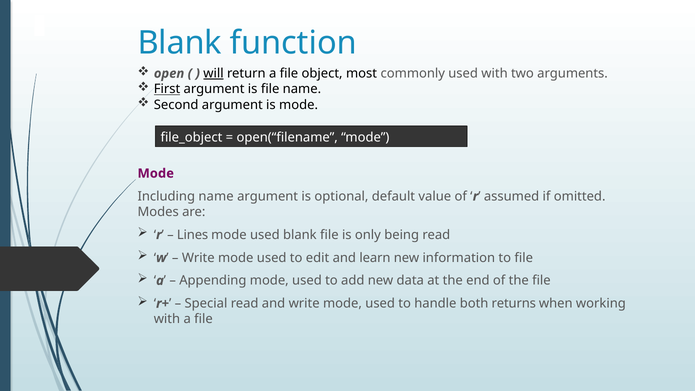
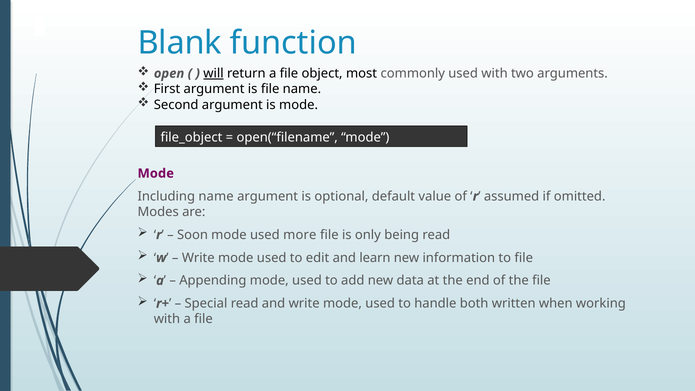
First underline: present -> none (167, 89)
Lines: Lines -> Soon (193, 235)
used blank: blank -> more (300, 235)
returns: returns -> written (514, 303)
